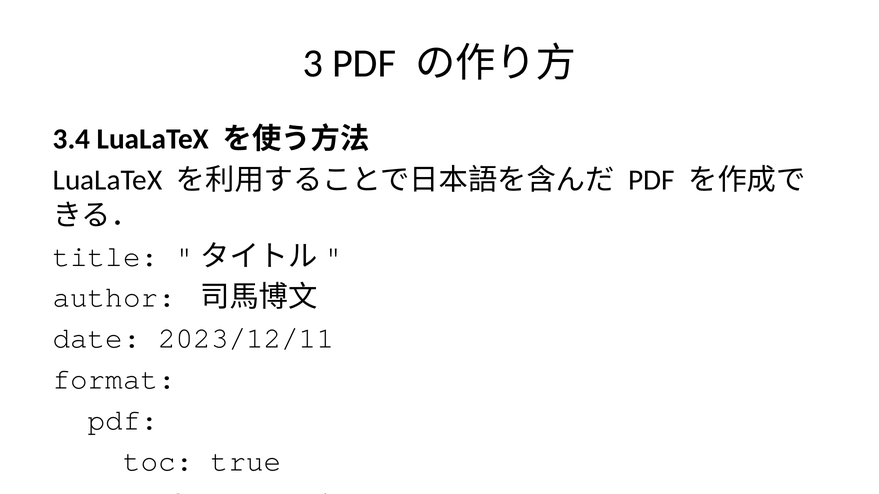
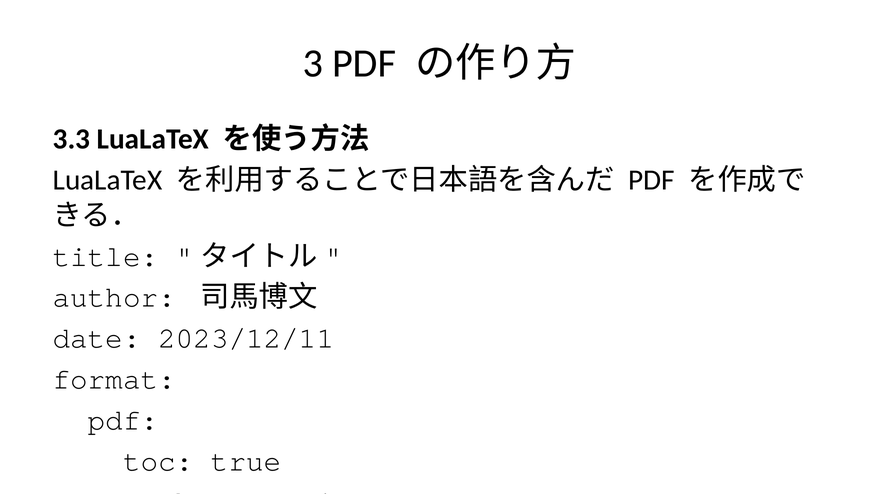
3.4: 3.4 -> 3.3 (71, 139)
